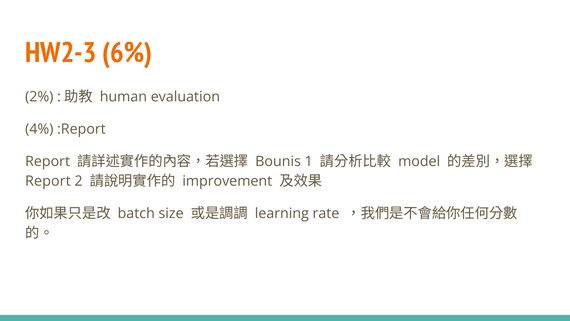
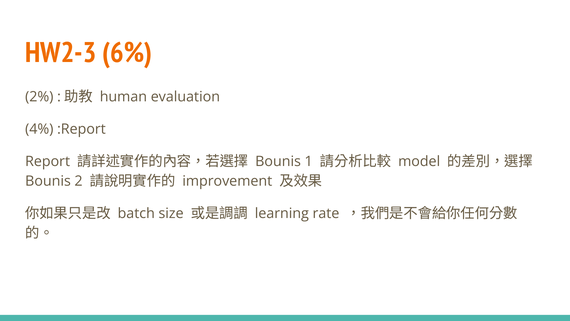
Report: Report -> Bounis (48, 181)
